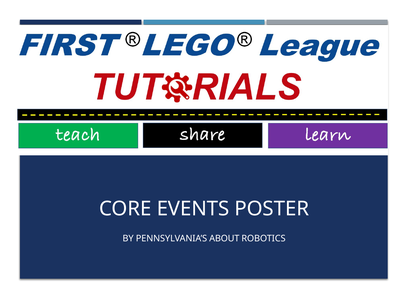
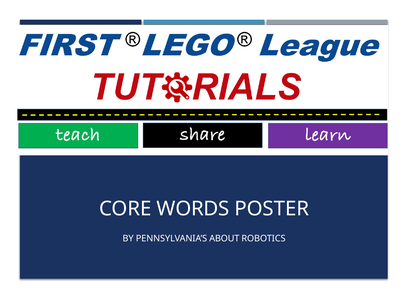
EVENTS: EVENTS -> WORDS (193, 209)
